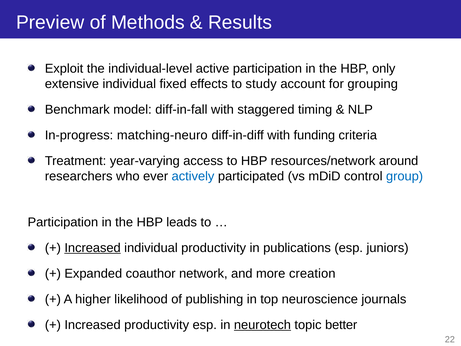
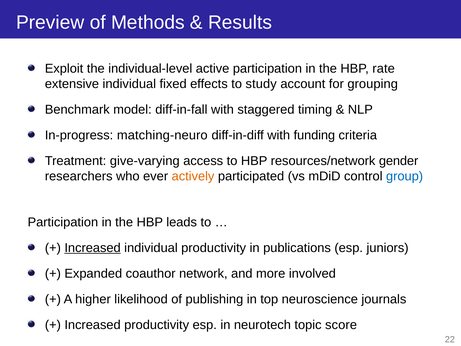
only: only -> rate (384, 69)
year-varying: year-varying -> give-varying (145, 161)
around: around -> gender (399, 161)
actively colour: blue -> orange (193, 176)
creation: creation -> involved (312, 273)
neurotech underline: present -> none (262, 325)
better: better -> score (341, 325)
